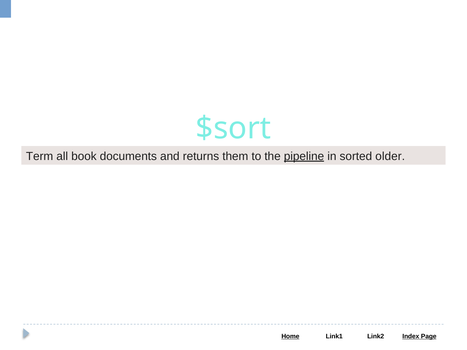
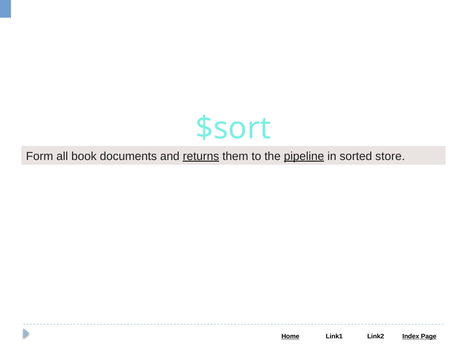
Term: Term -> Form (40, 156)
returns underline: none -> present (201, 156)
older: older -> store (390, 156)
